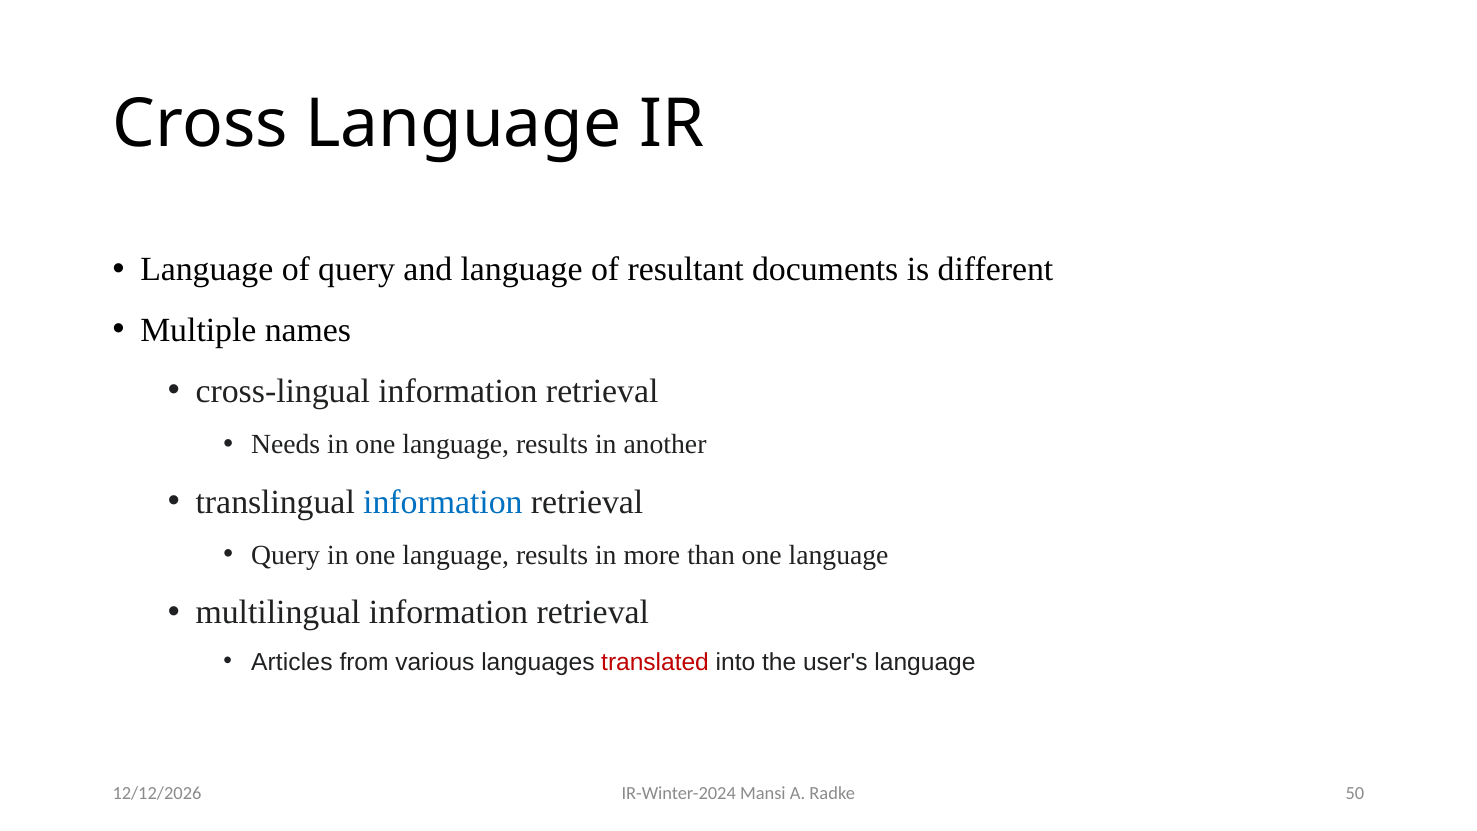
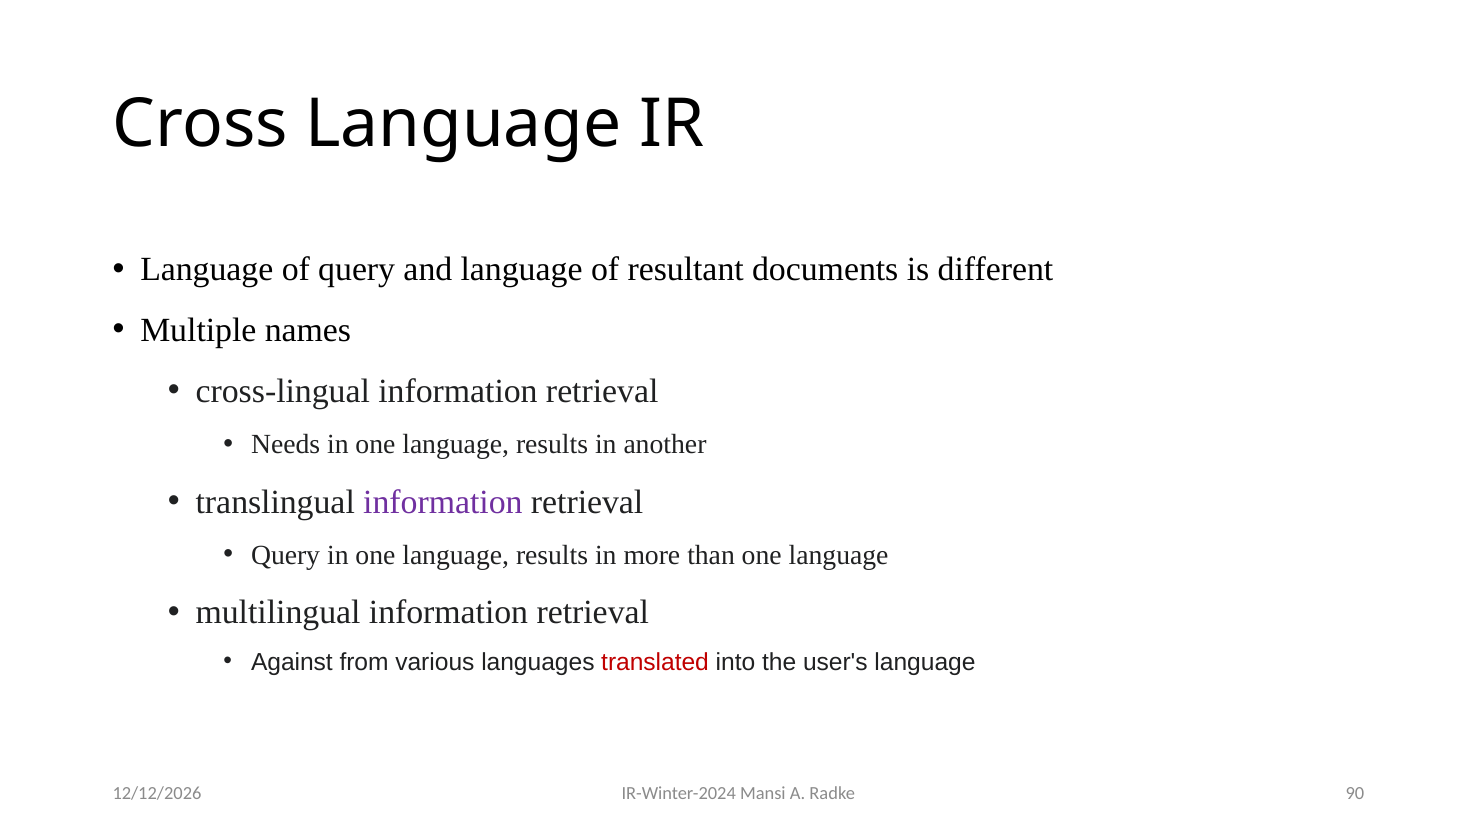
information colour: blue -> purple (443, 502)
Articles: Articles -> Against (292, 662)
50: 50 -> 90 (1355, 793)
